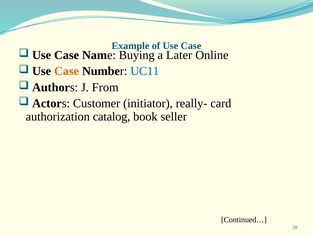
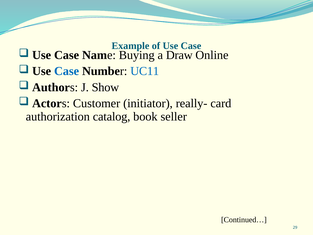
Later: Later -> Draw (179, 55)
Case colour: orange -> blue (67, 71)
From: From -> Show (105, 87)
